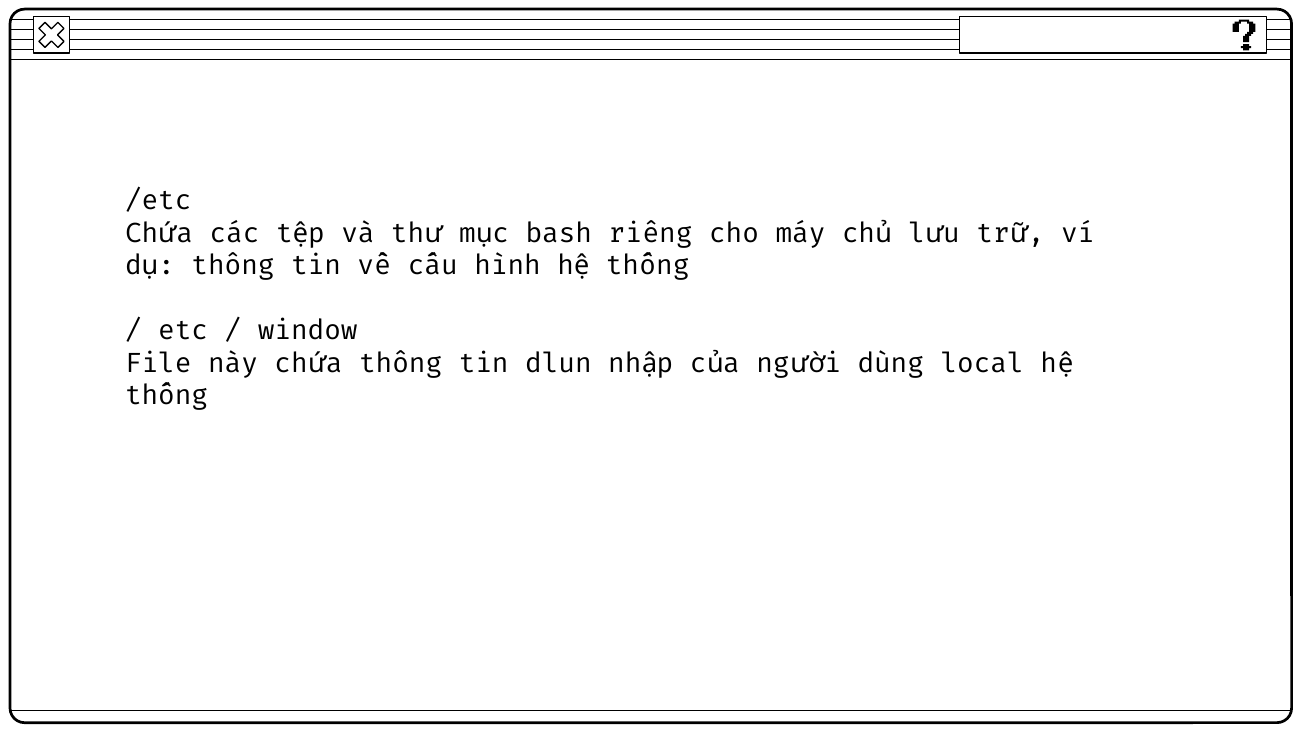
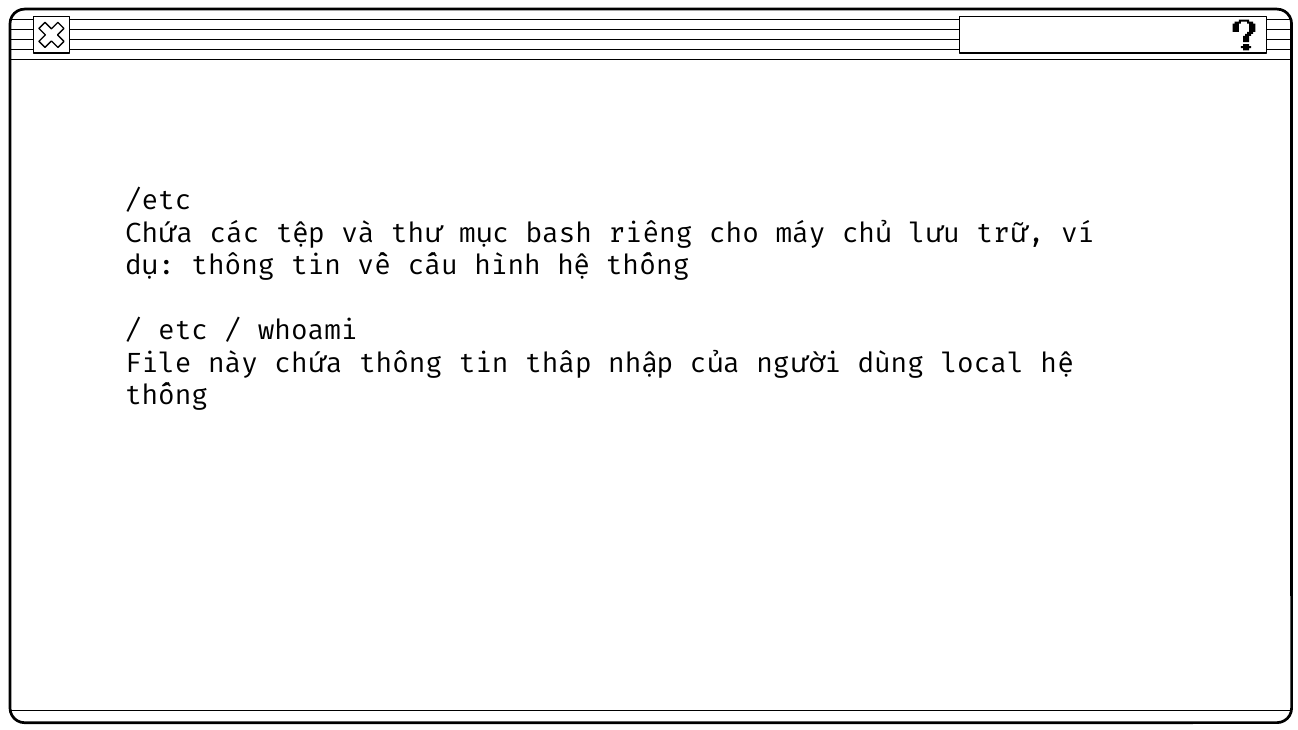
window: window -> whoami (308, 331)
dlun: dlun -> thấp (558, 363)
